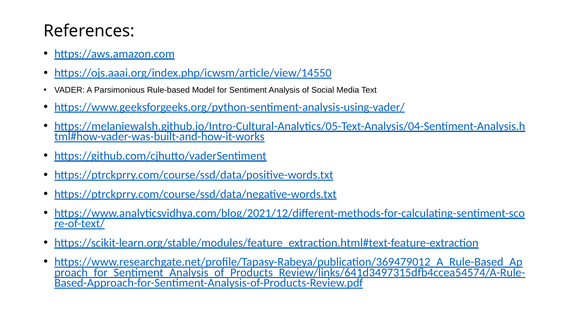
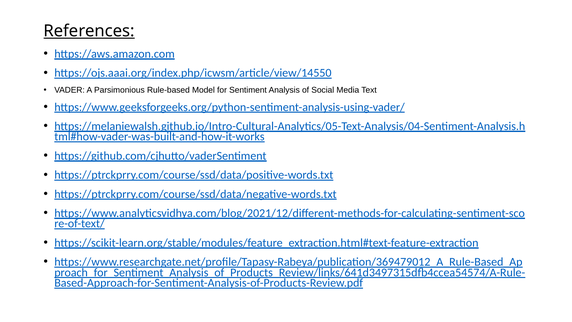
References underline: none -> present (89, 31)
